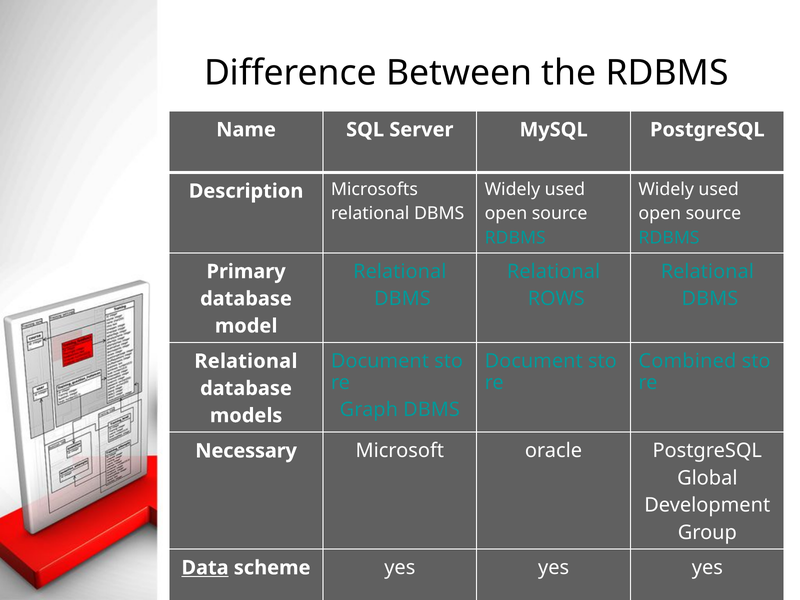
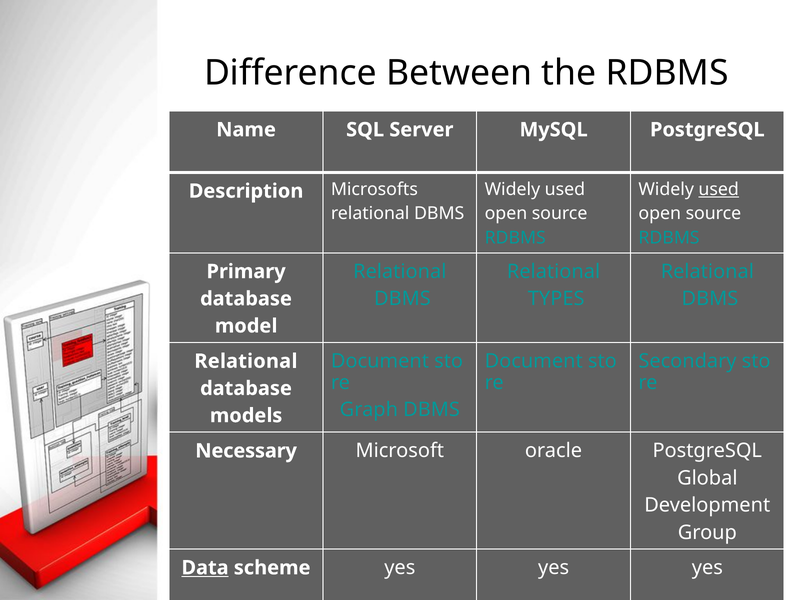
used underline: none -> present (719, 189)
ROWS: ROWS -> TYPES (556, 299)
Combined: Combined -> Secondary (688, 361)
